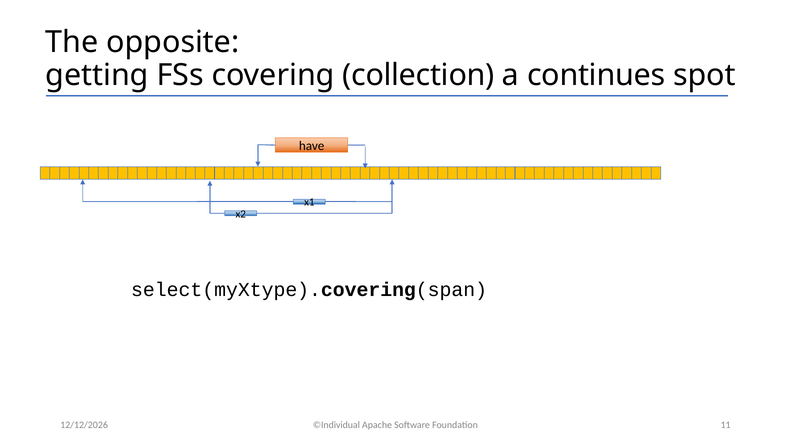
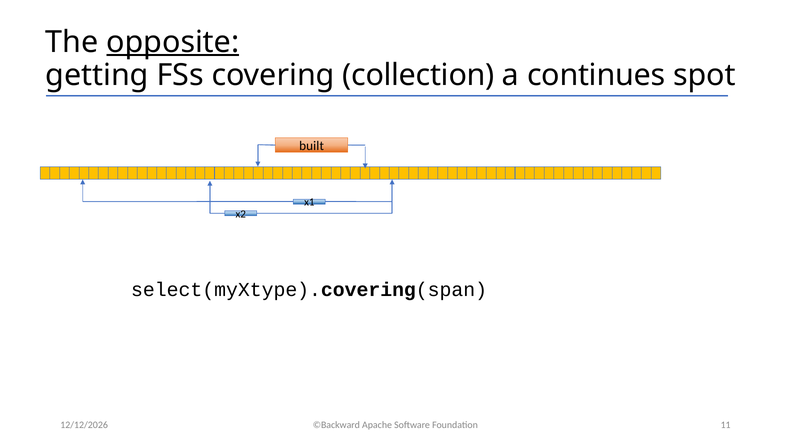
opposite underline: none -> present (173, 42)
have: have -> built (312, 146)
©Individual: ©Individual -> ©Backward (336, 425)
